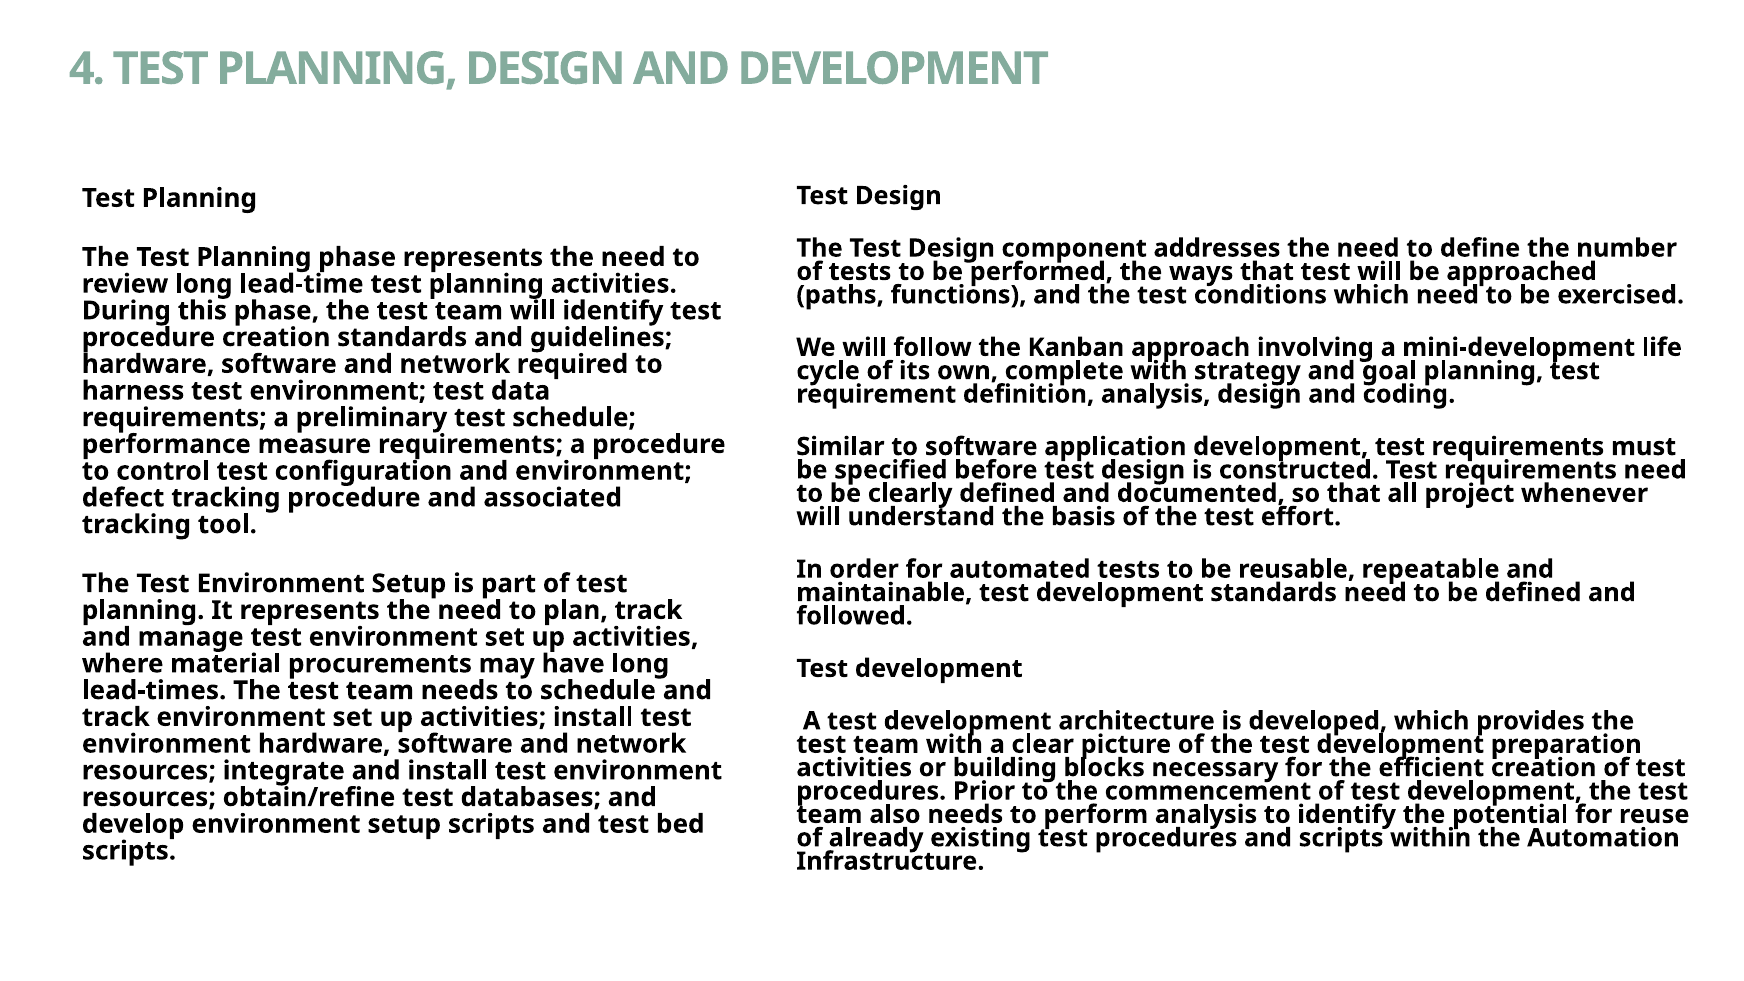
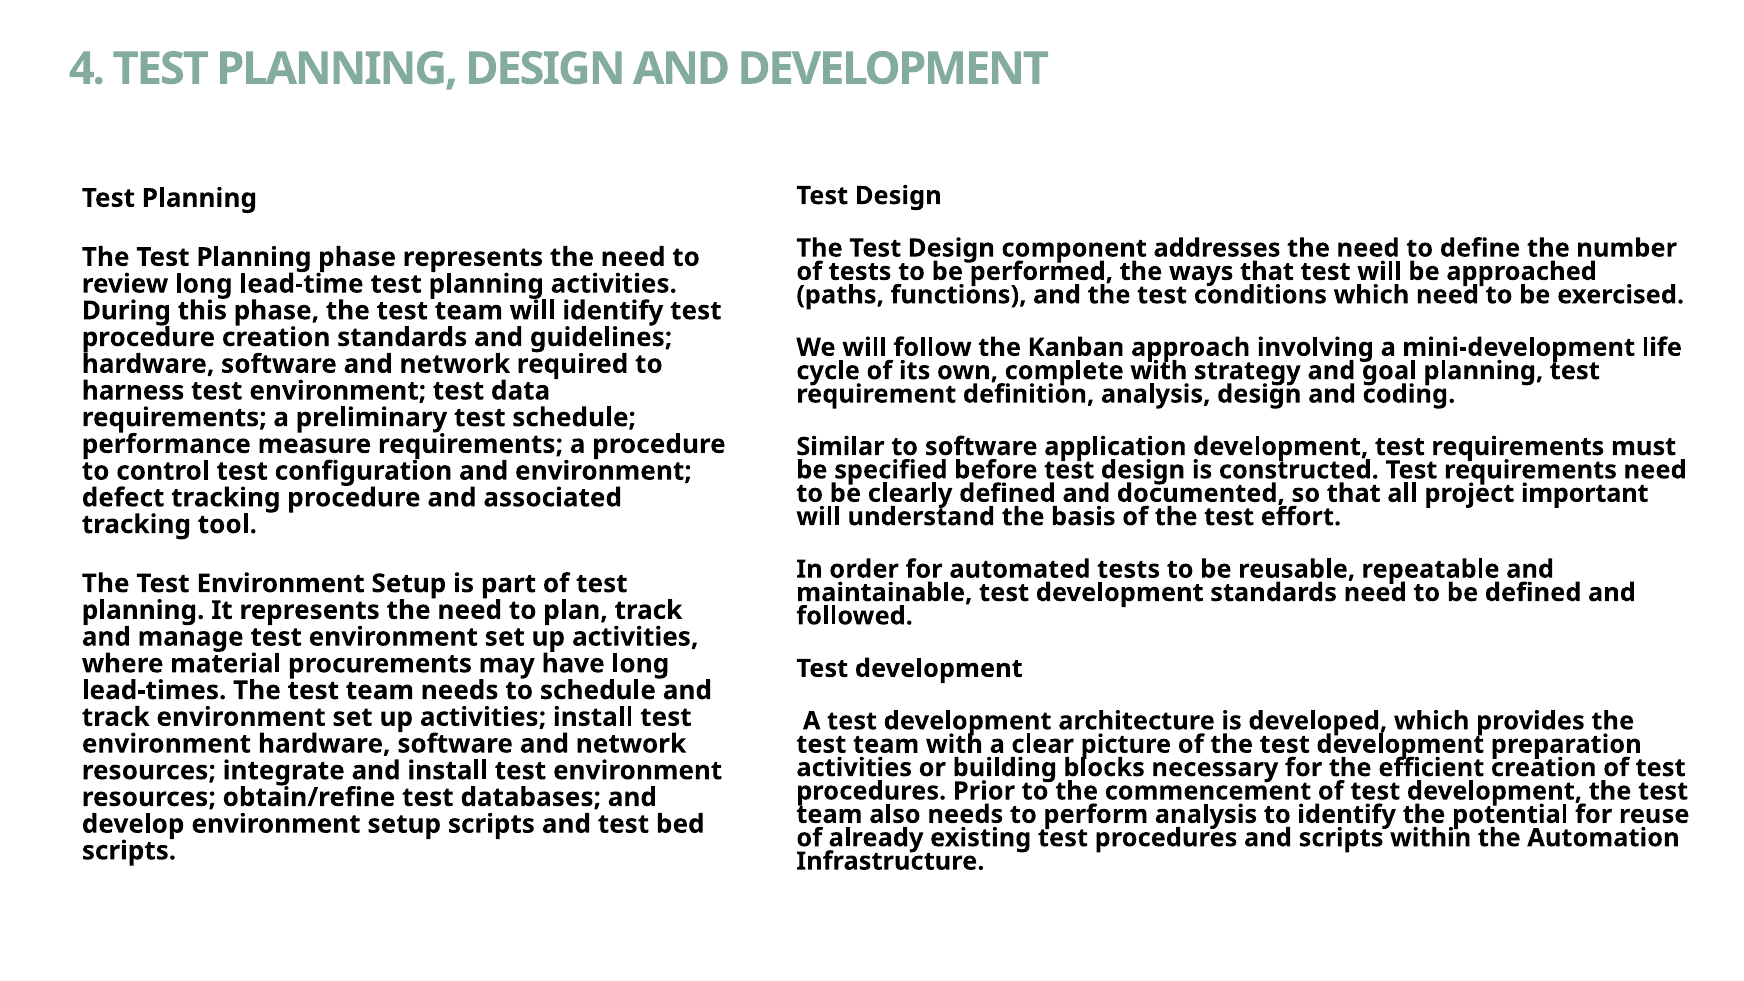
whenever: whenever -> important (1585, 493)
